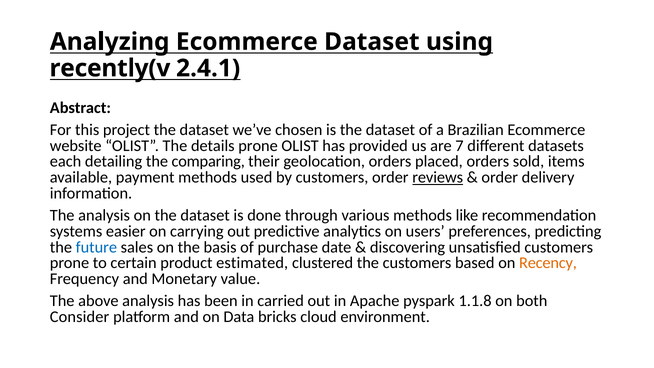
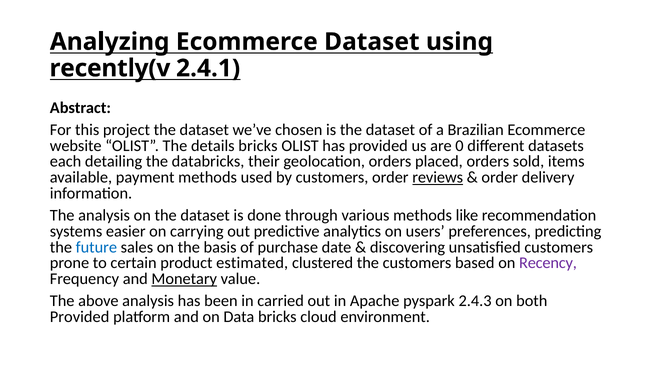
details prone: prone -> bricks (258, 146)
7: 7 -> 0 (459, 146)
comparing: comparing -> databricks (208, 161)
Recency colour: orange -> purple (548, 263)
Monetary underline: none -> present (184, 279)
1.1.8: 1.1.8 -> 2.4.3 (475, 301)
Consider: Consider -> Provided (80, 317)
